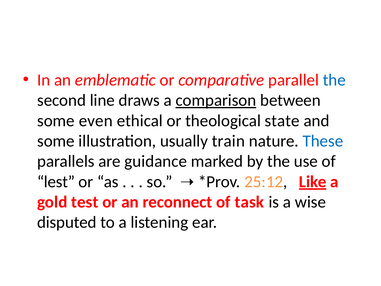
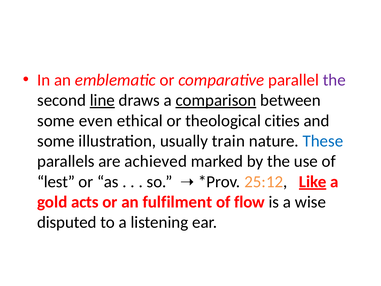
the colour: blue -> purple (334, 80)
line underline: none -> present (102, 100)
state: state -> cities (282, 121)
guidance: guidance -> achieved (156, 161)
test: test -> acts (85, 202)
reconnect: reconnect -> fulfilment (177, 202)
task: task -> flow (249, 202)
